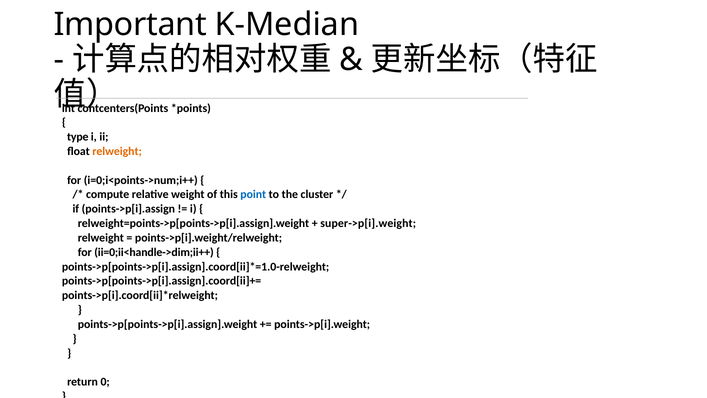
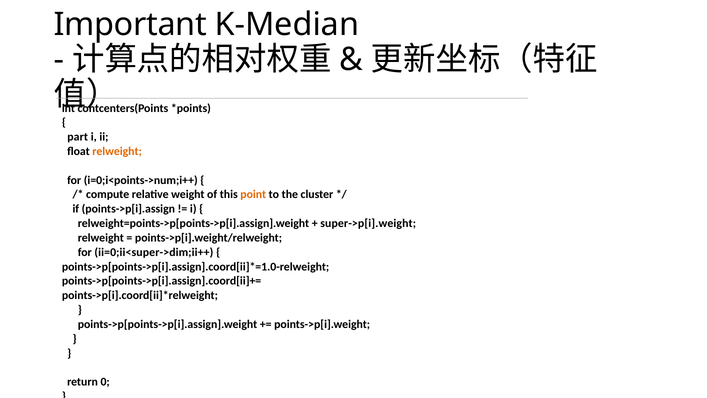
type: type -> part (78, 137)
point colour: blue -> orange (253, 194)
ii=0;ii<handle->dim;ii++: ii=0;ii<handle->dim;ii++ -> ii=0;ii<super->dim;ii++ (154, 252)
